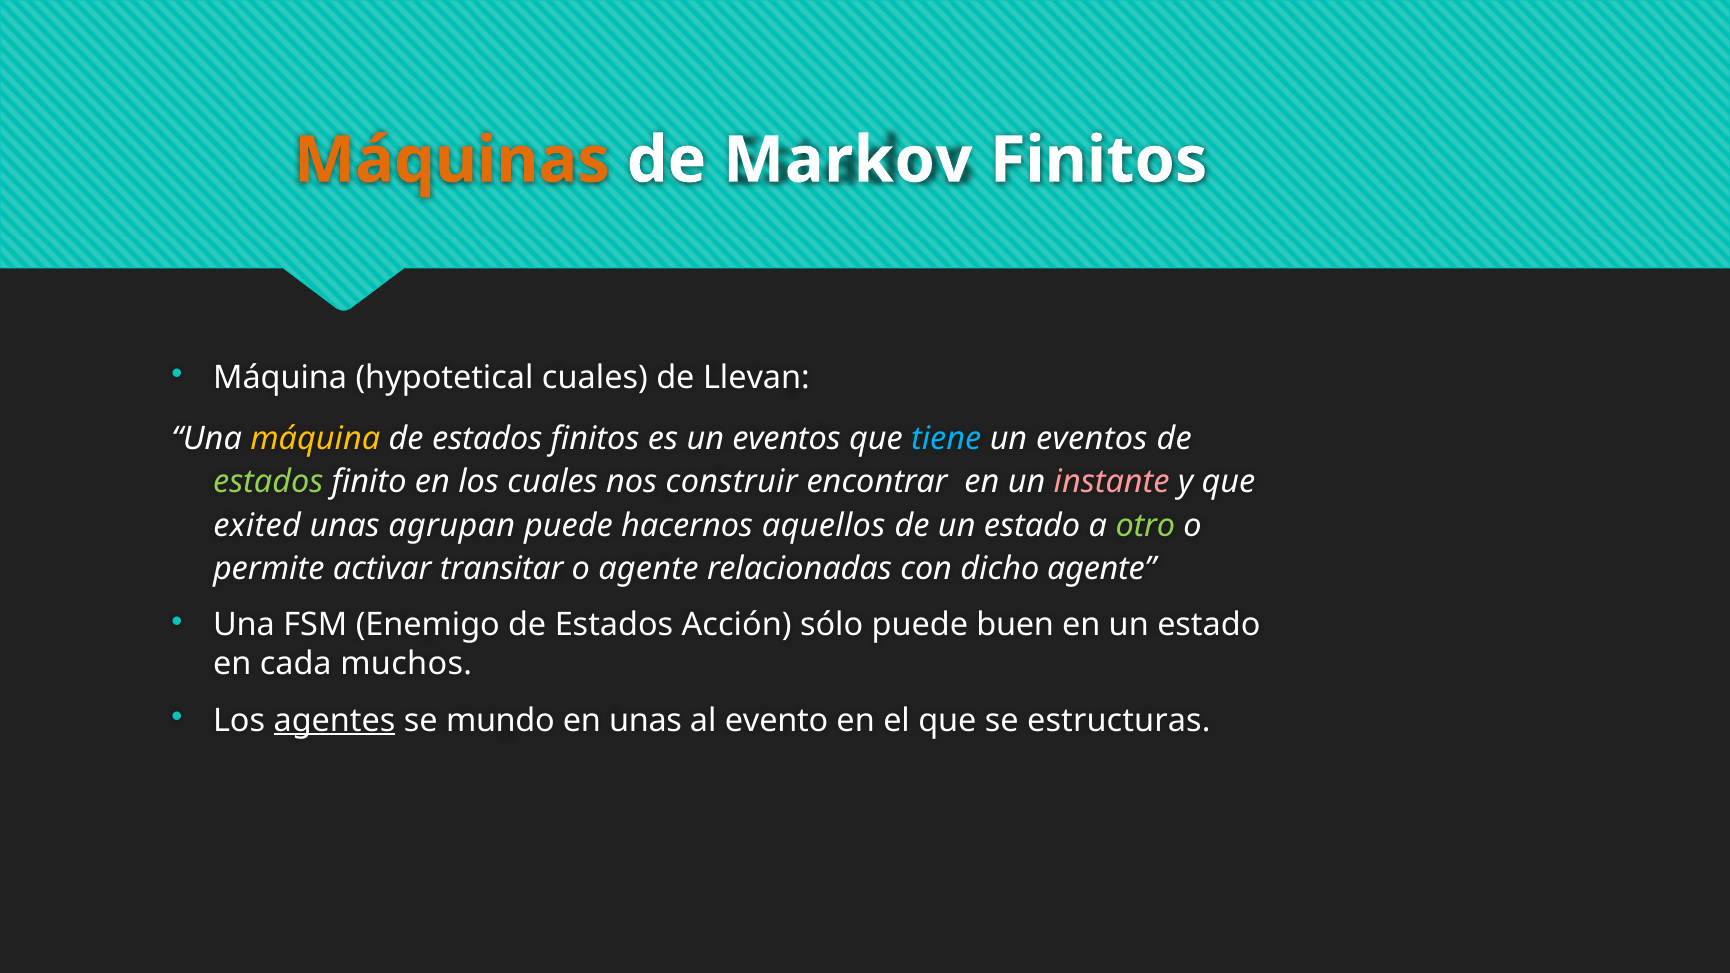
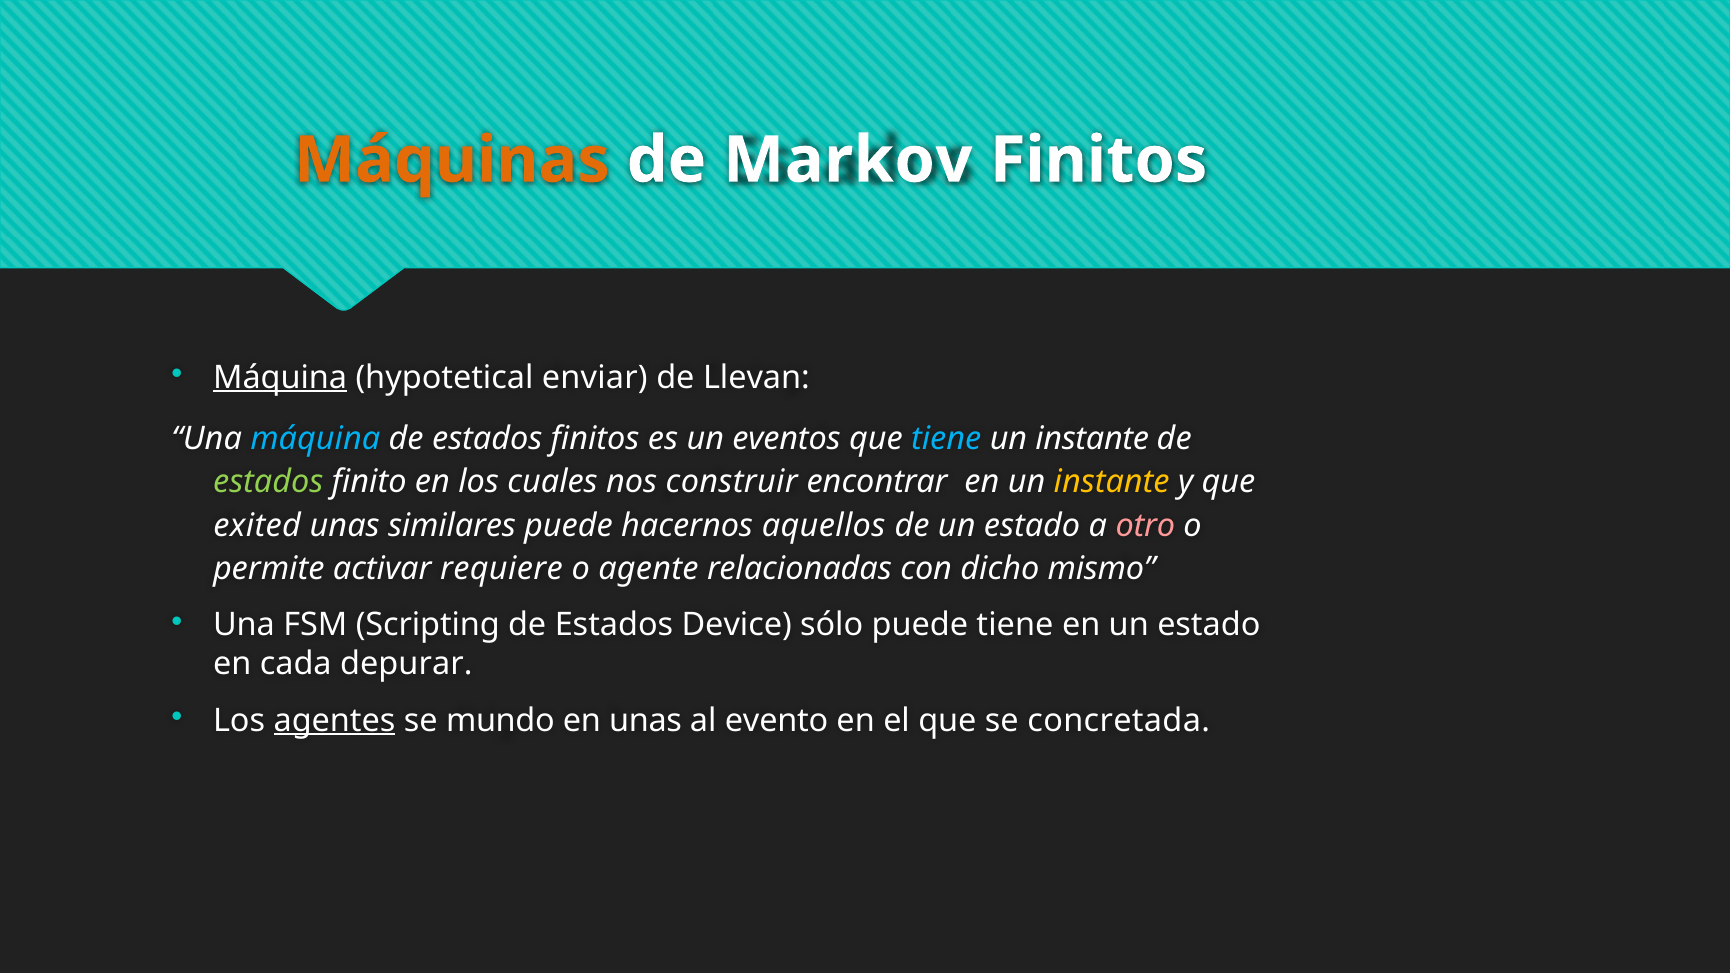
Máquina underline: none -> present (280, 377)
hypotetical cuales: cuales -> enviar (595, 377)
máquina colour: yellow -> light blue (315, 438)
eventos: eventos -> instante (1092, 438)
instante colour: pink -> yellow (1112, 482)
agrupan: agrupan -> similares (452, 526)
otro colour: light green -> pink (1145, 526)
transitar: transitar -> requiere (501, 569)
dicho agente: agente -> mismo (1102, 569)
Enemigo: Enemigo -> Scripting (428, 625)
Acción: Acción -> Device (737, 625)
puede buen: buen -> tiene (1015, 625)
muchos: muchos -> depurar (406, 664)
estructuras: estructuras -> concretada (1119, 720)
